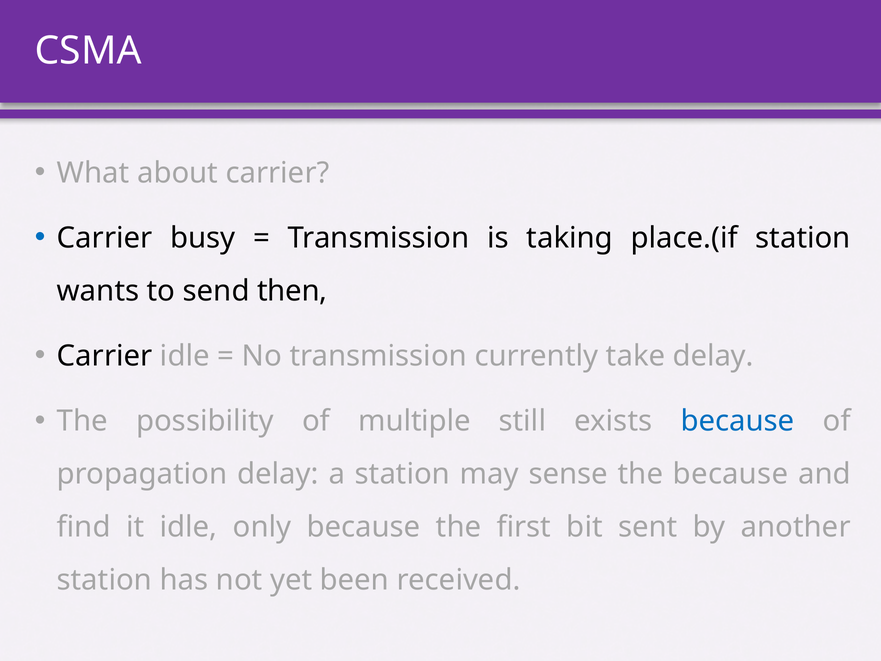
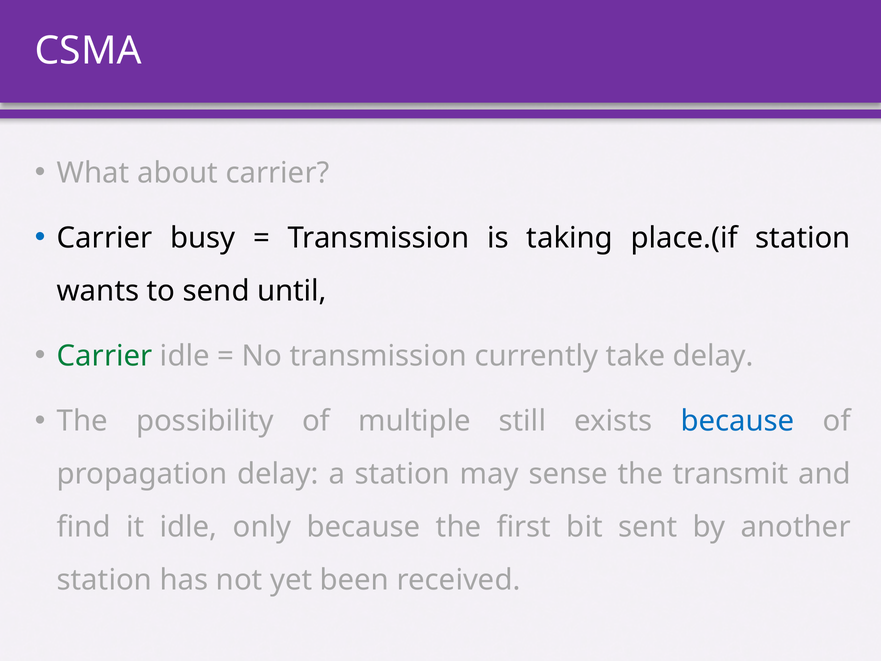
then: then -> until (292, 291)
Carrier colour: black -> green (105, 356)
the because: because -> transmit (731, 474)
